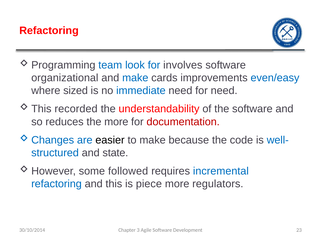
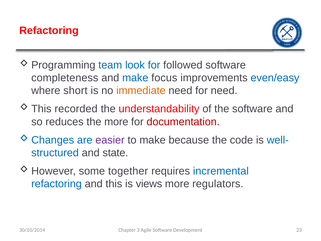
involves: involves -> followed (183, 65)
organizational: organizational -> completeness (65, 78)
cards: cards -> focus (164, 78)
sized: sized -> short (75, 91)
immediate colour: blue -> orange (141, 91)
easier colour: black -> purple (110, 140)
followed: followed -> together (128, 171)
piece: piece -> views (149, 184)
